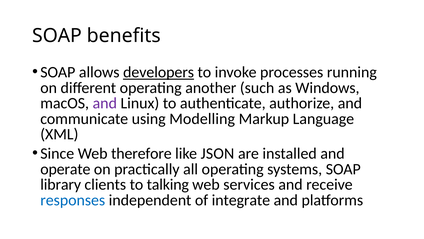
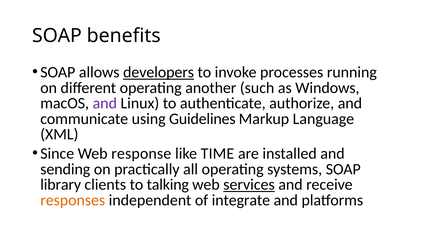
Modelling: Modelling -> Guidelines (202, 119)
therefore: therefore -> response (141, 153)
JSON: JSON -> TIME (217, 153)
operate: operate -> sending (65, 169)
services underline: none -> present (249, 184)
responses colour: blue -> orange (73, 200)
